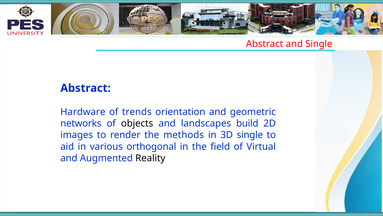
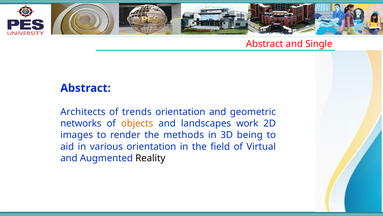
Hardware: Hardware -> Architects (83, 112)
objects colour: black -> orange (137, 123)
build: build -> work (247, 123)
3D single: single -> being (250, 135)
various orthogonal: orthogonal -> orientation (151, 146)
